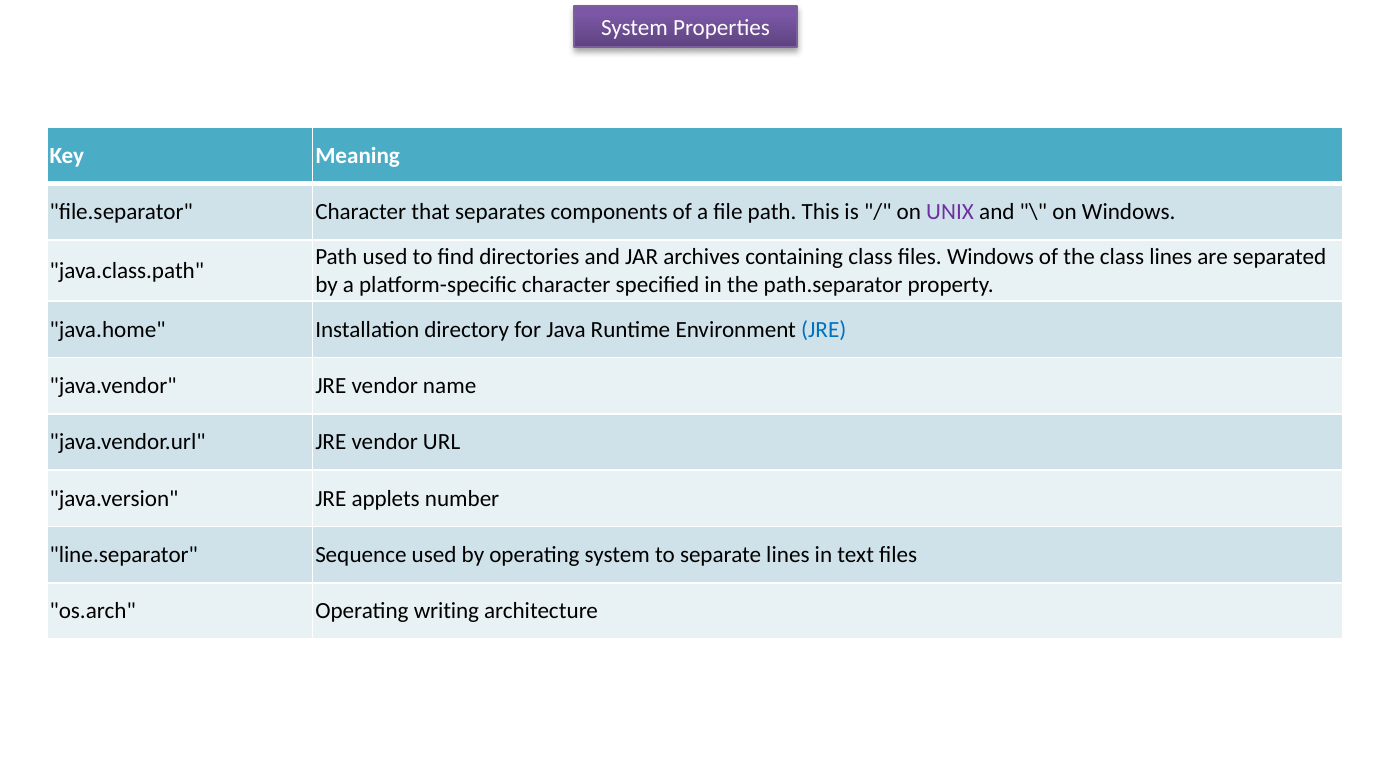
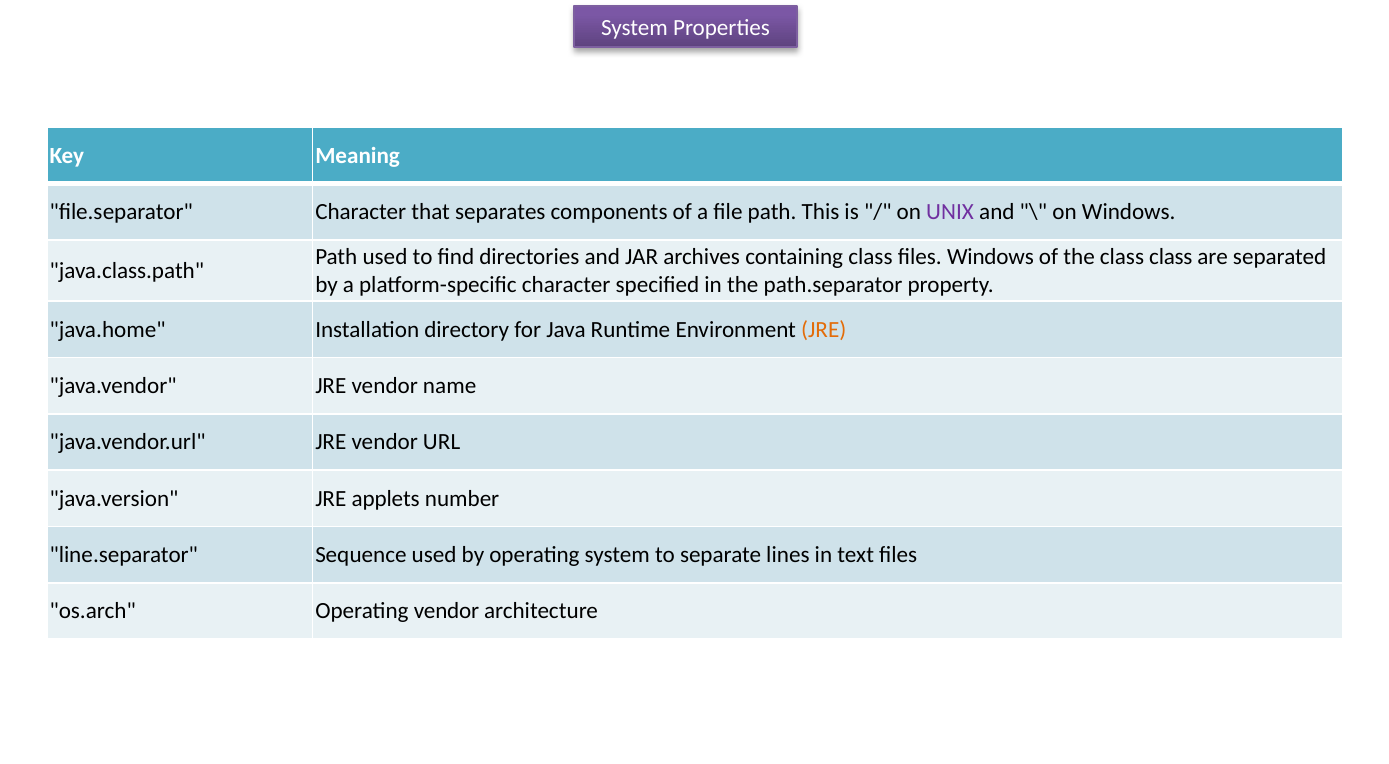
class lines: lines -> class (1171, 257)
JRE colour: blue -> orange (824, 330)
Operating writing: writing -> vendor (446, 611)
